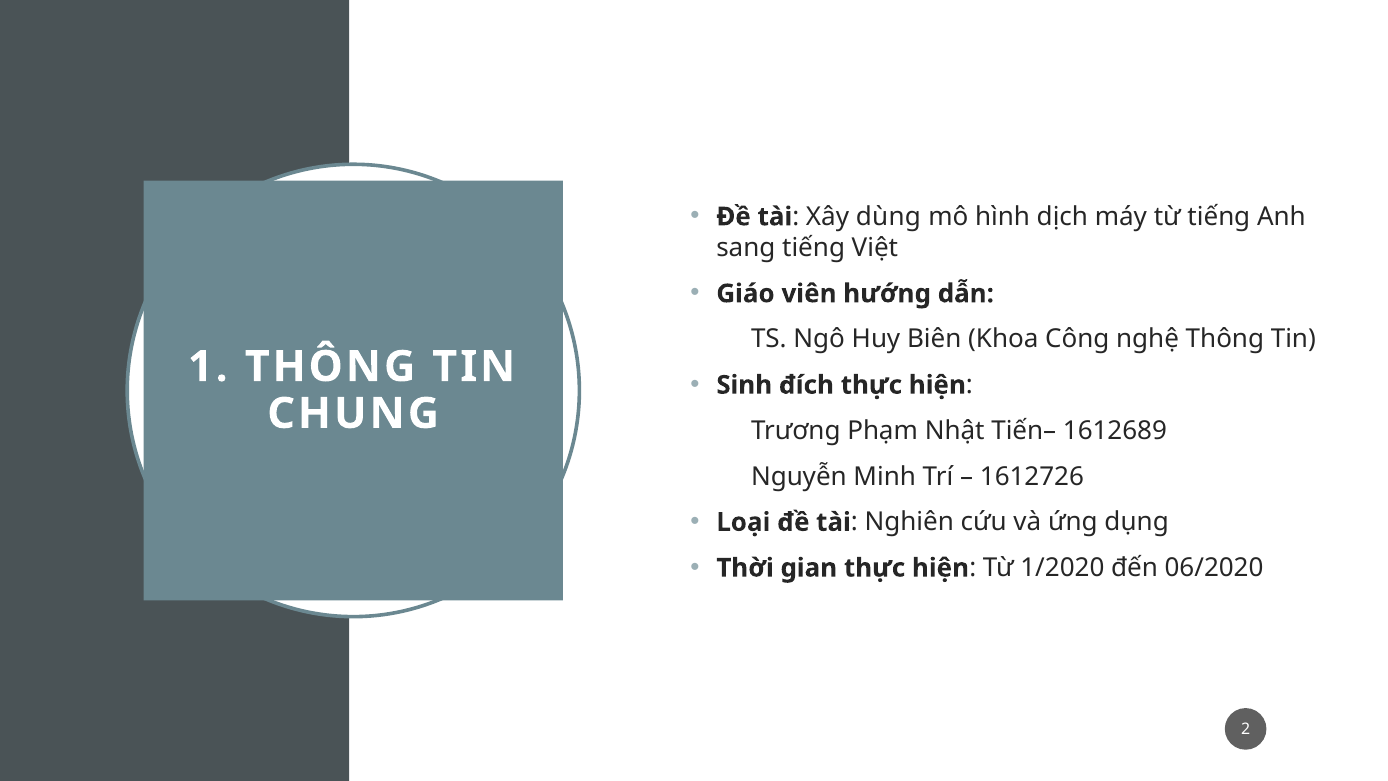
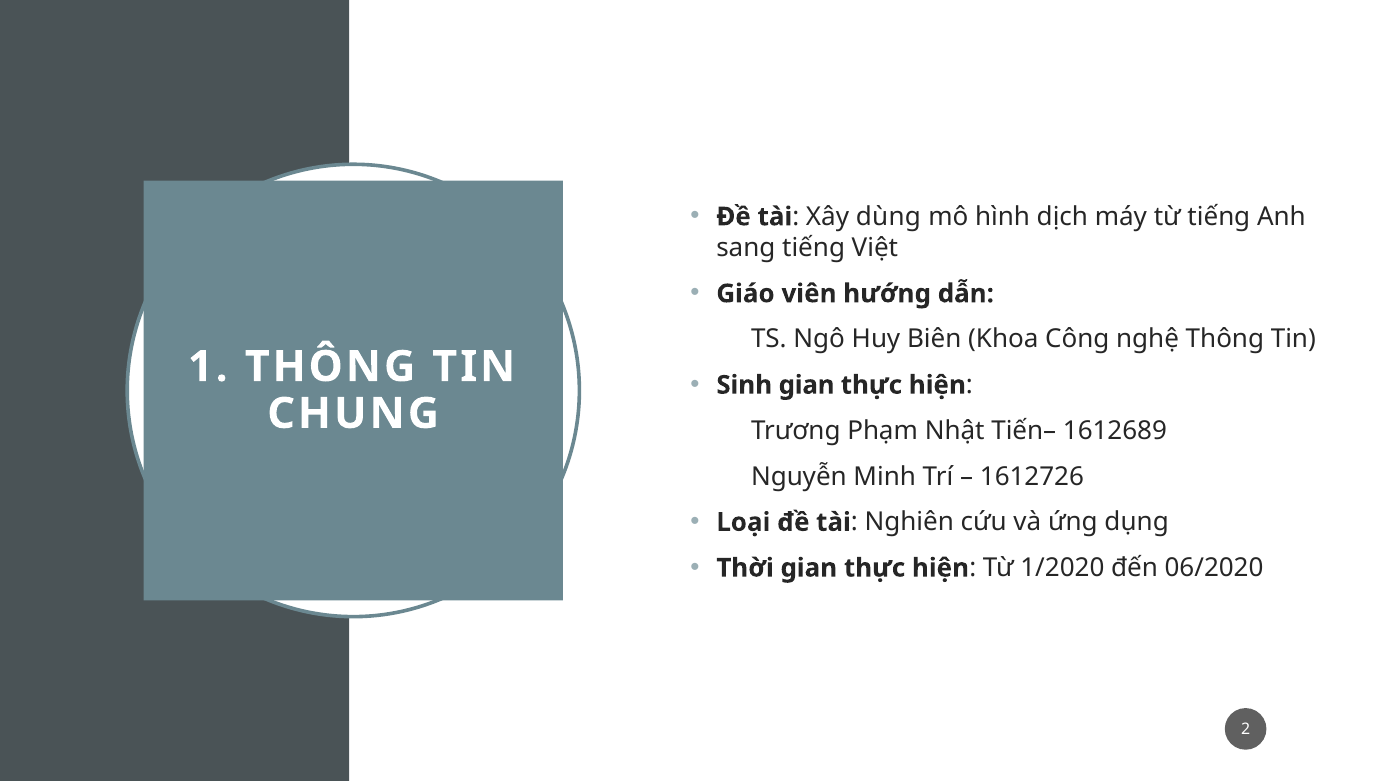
Sinh đích: đích -> gian (807, 385)
